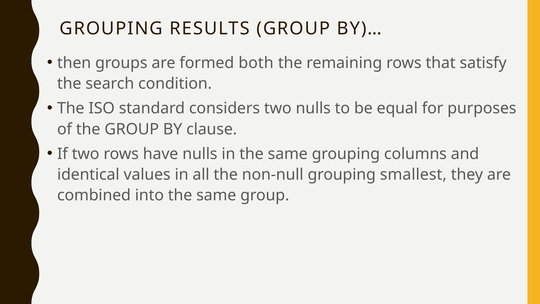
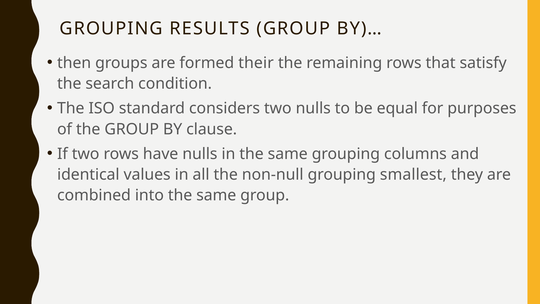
both: both -> their (256, 63)
